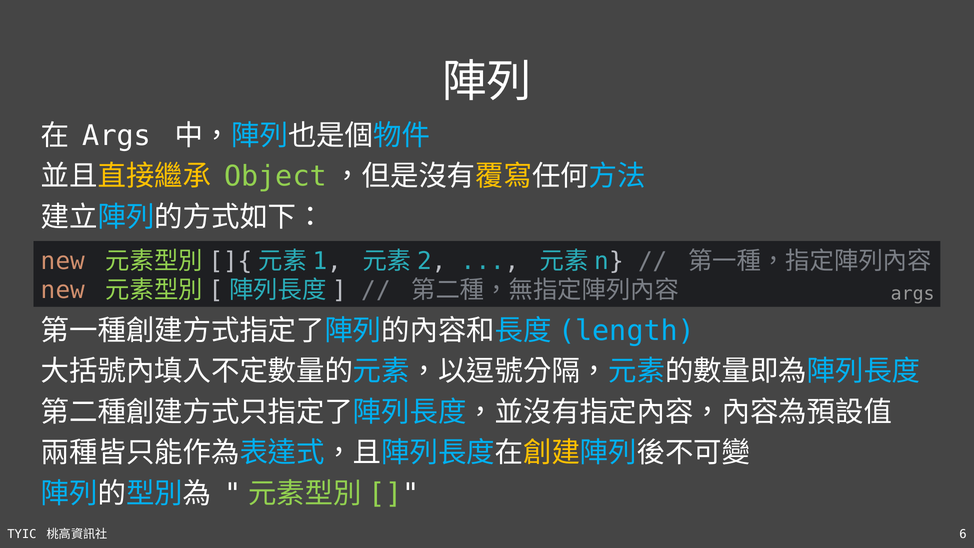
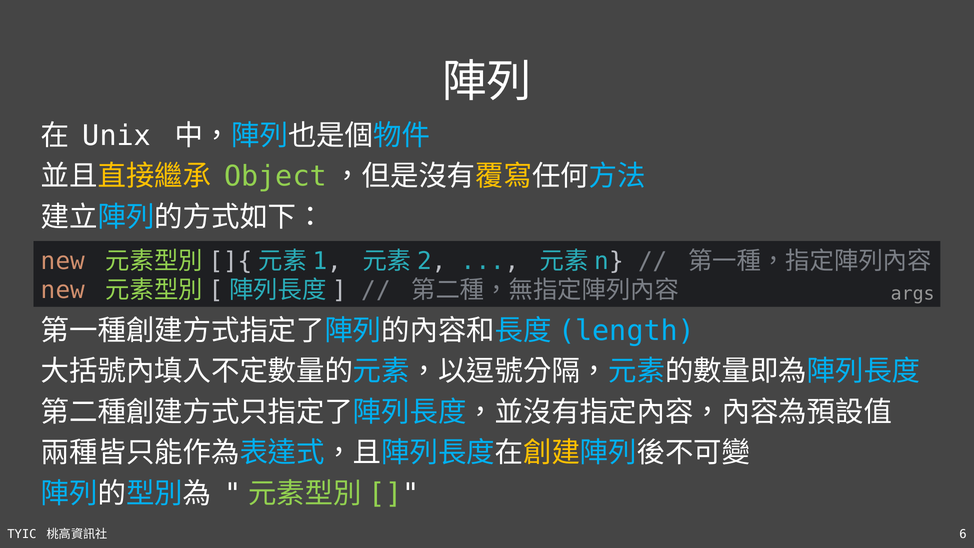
Args: Args -> Unix (117, 136)
